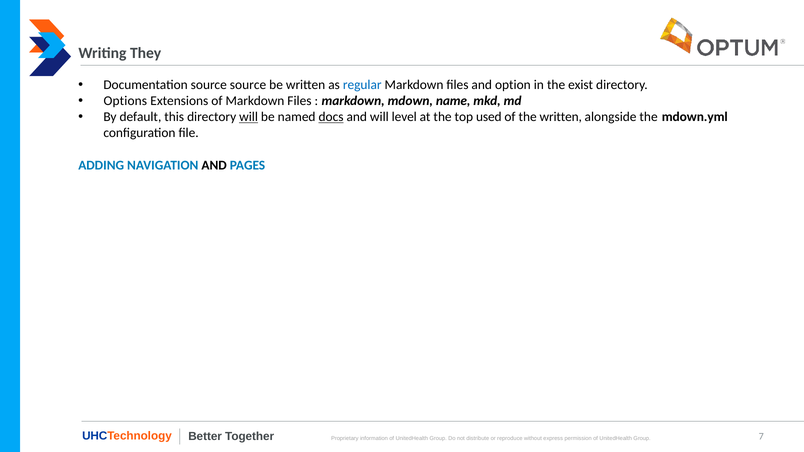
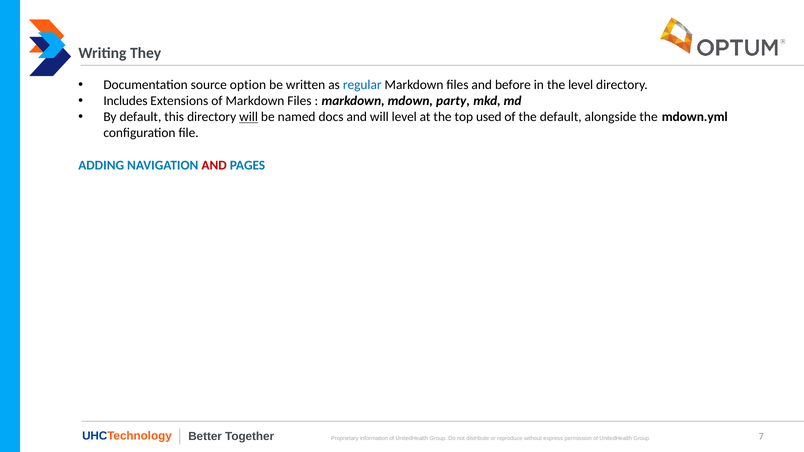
source source: source -> option (248, 85)
option: option -> before (513, 85)
the exist: exist -> level (581, 85)
Options: Options -> Includes (125, 101)
name: name -> party (453, 101)
docs underline: present -> none (331, 117)
the written: written -> default (561, 117)
AND colour: black -> red (214, 165)
